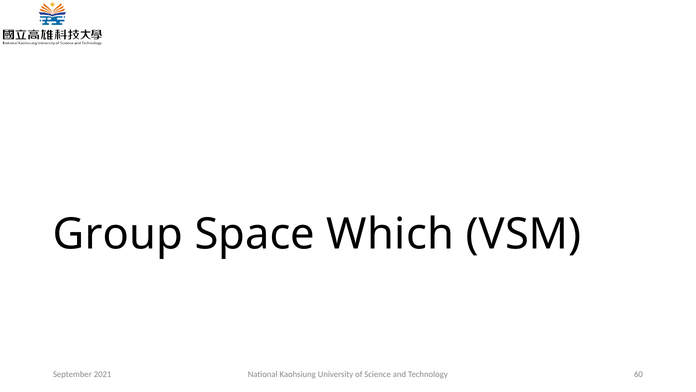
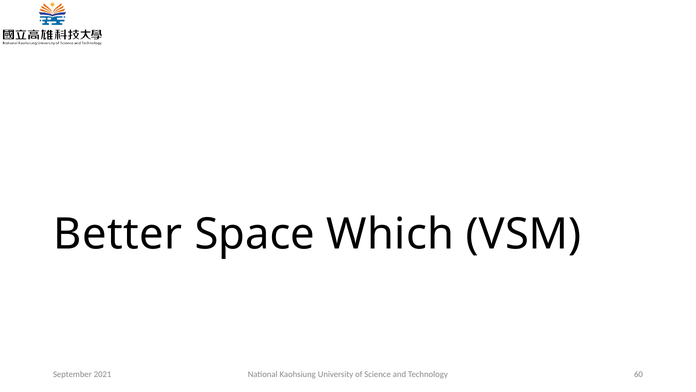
Group: Group -> Better (118, 234)
